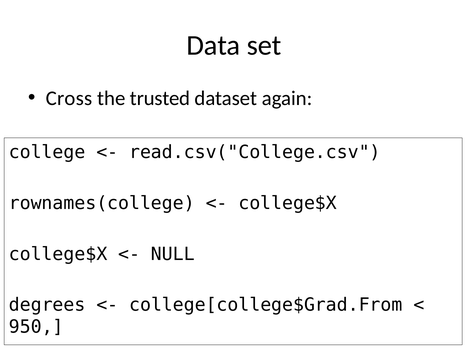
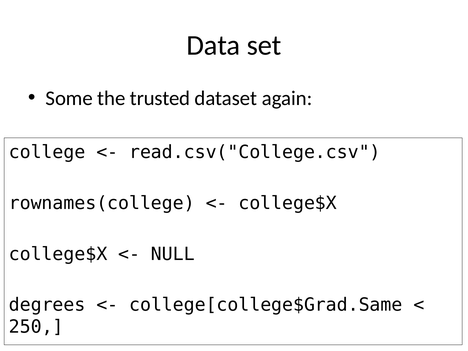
Cross: Cross -> Some (69, 98)
college[college$Grad.From: college[college$Grad.From -> college[college$Grad.Same (266, 305)
950: 950 -> 250 (36, 327)
